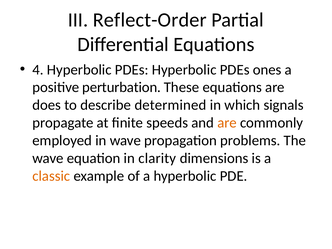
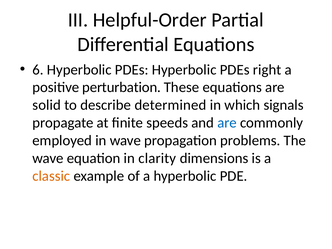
Reflect-Order: Reflect-Order -> Helpful-Order (150, 20)
4: 4 -> 6 (38, 70)
ones: ones -> right (267, 70)
does: does -> solid (47, 105)
are colour: orange -> blue (227, 123)
